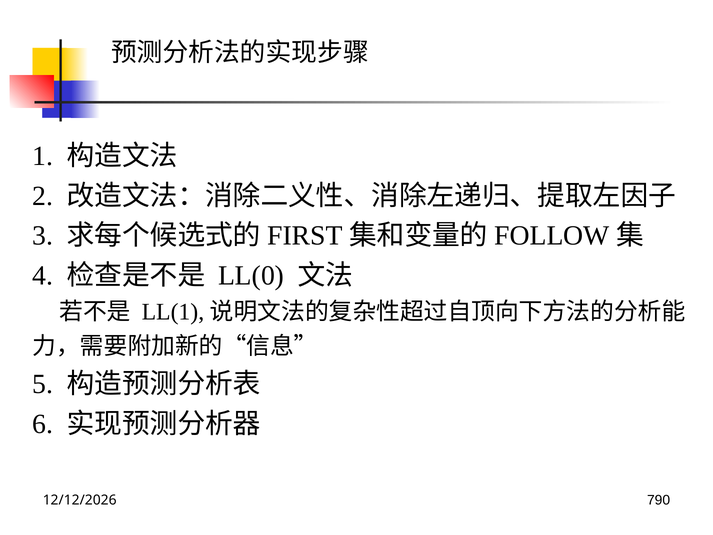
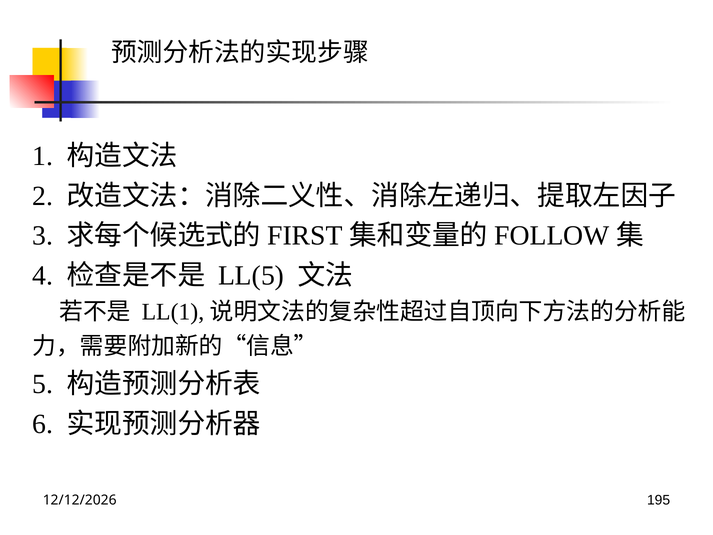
LL(0: LL(0 -> LL(5 (251, 276)
790: 790 -> 195 (659, 500)
